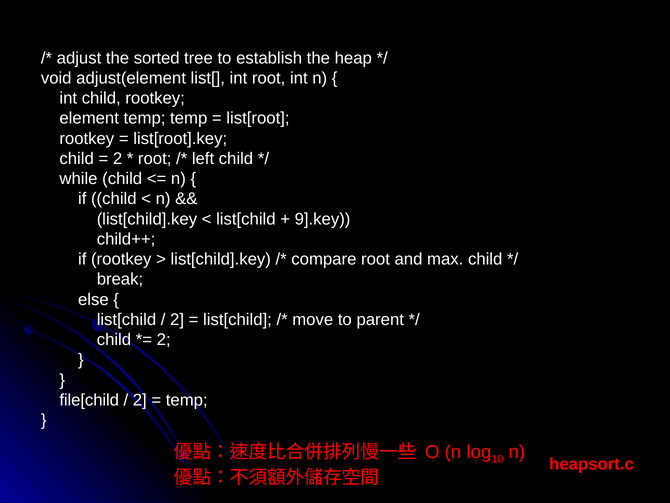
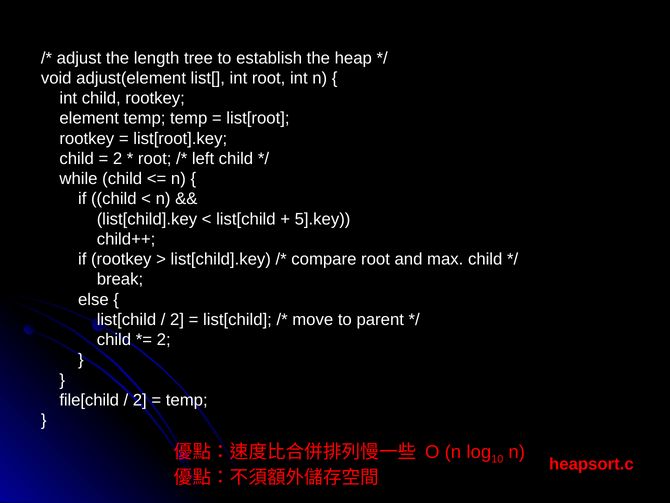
sorted: sorted -> length (157, 58)
9].key: 9].key -> 5].key (323, 219)
